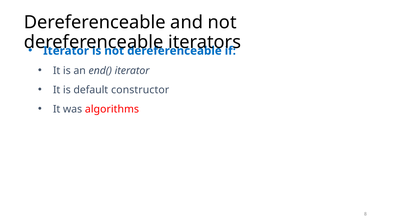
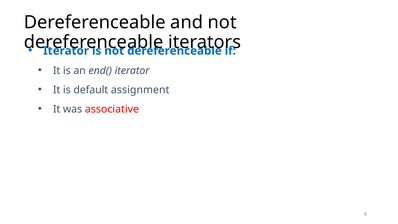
constructor: constructor -> assignment (140, 90)
algorithms: algorithms -> associative (112, 109)
